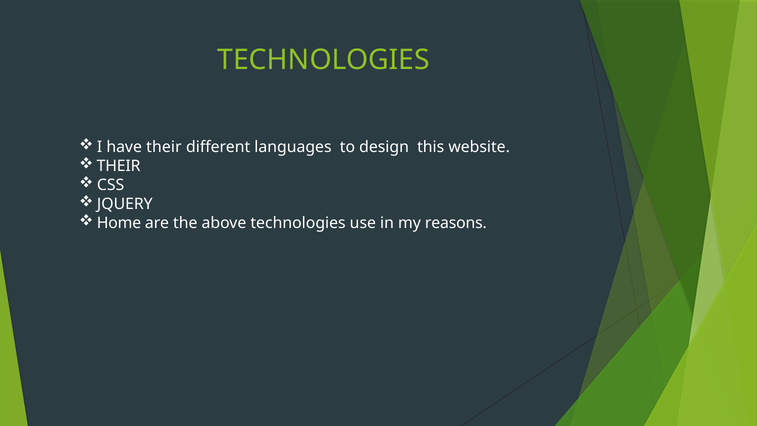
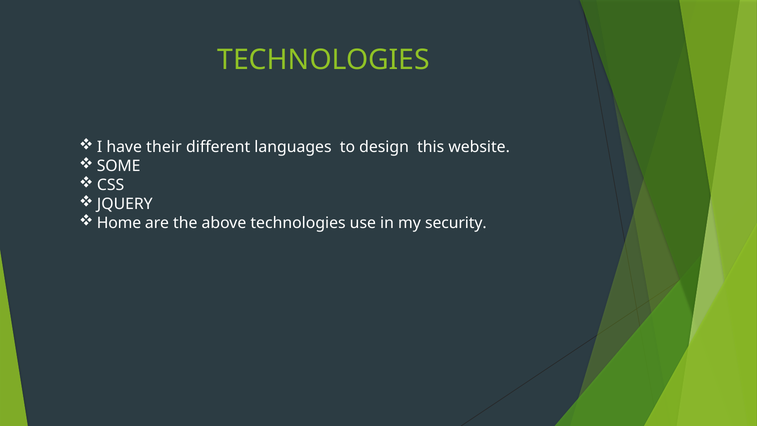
THEIR: THEIR -> SOME (119, 166)
reasons: reasons -> security (456, 223)
